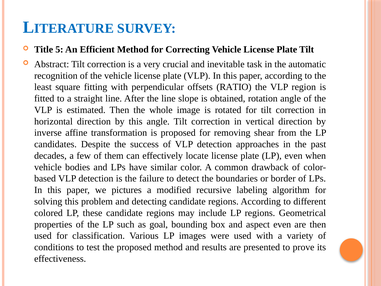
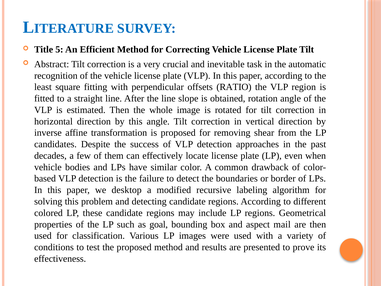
pictures: pictures -> desktop (127, 190)
aspect even: even -> mail (282, 224)
